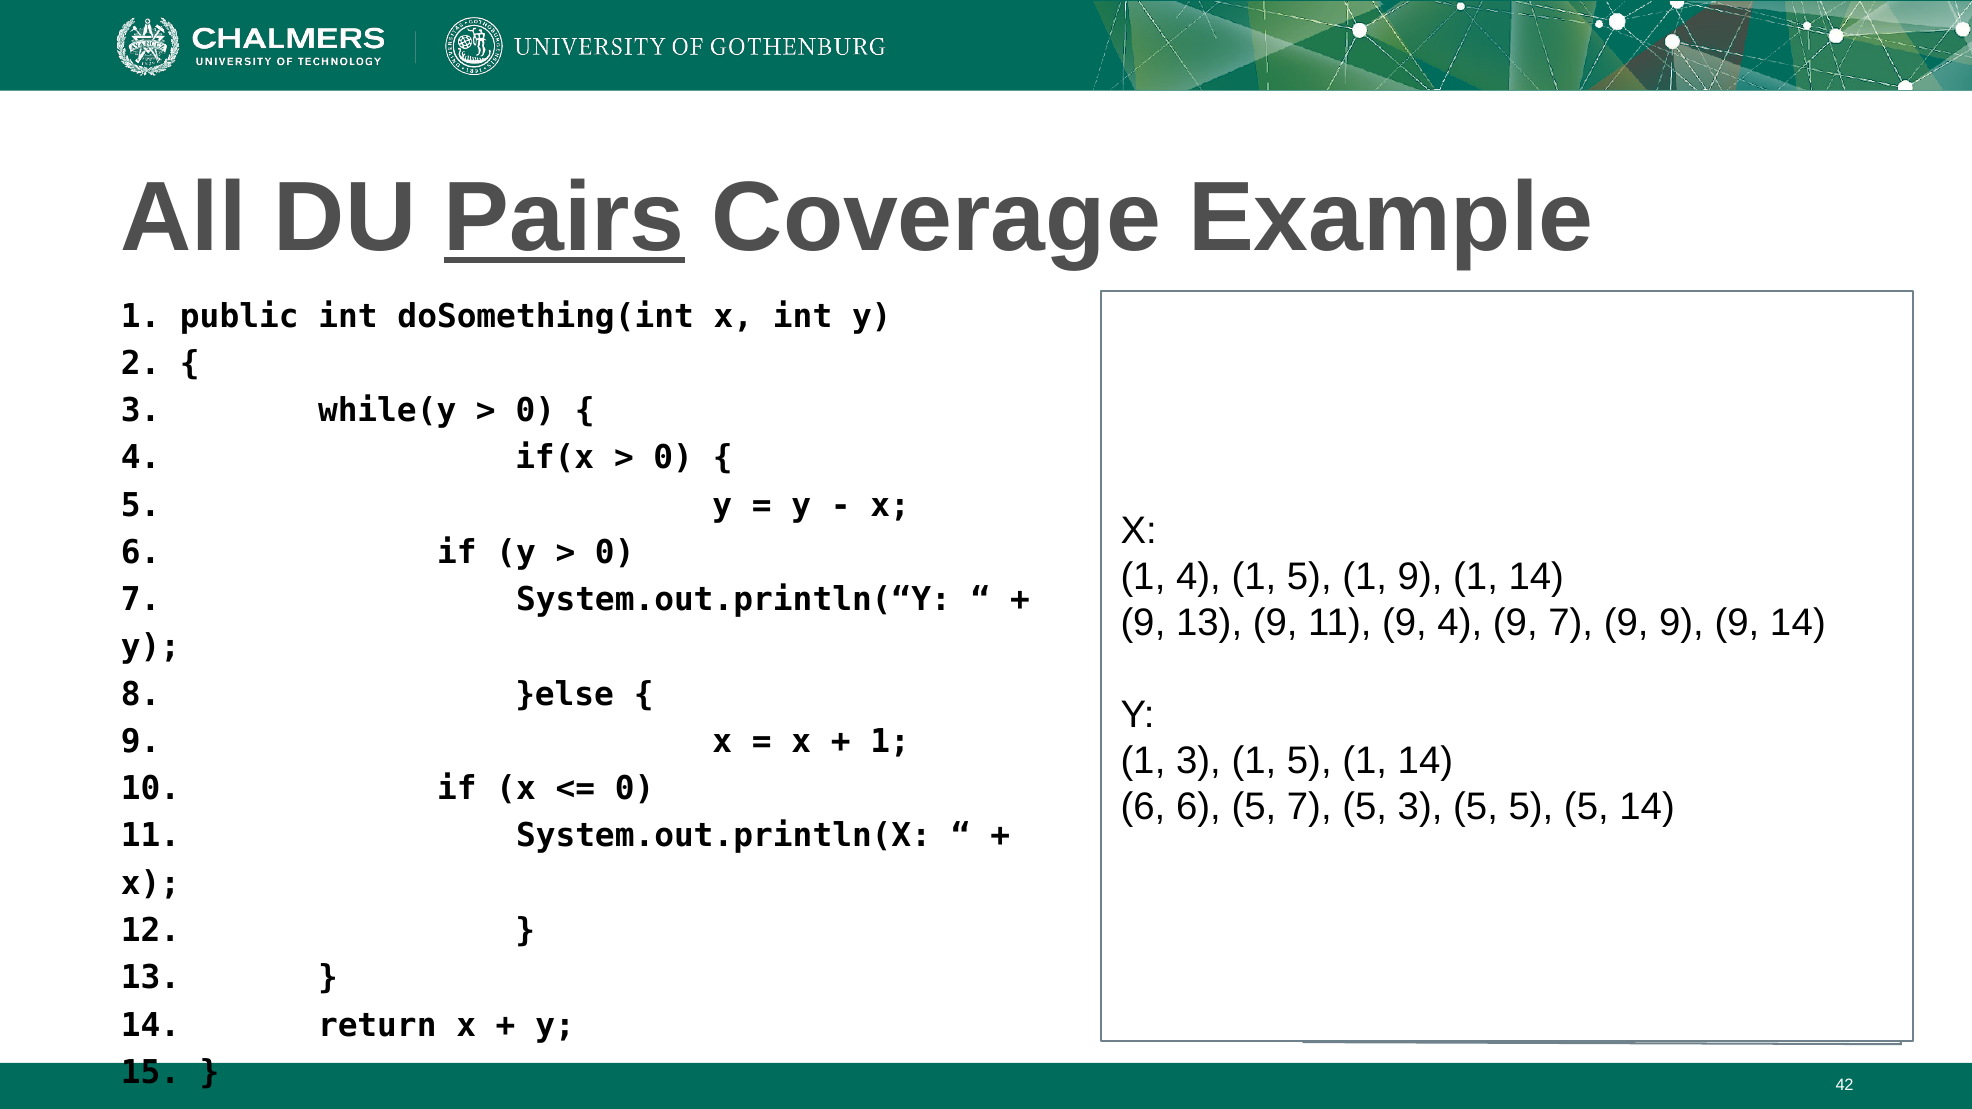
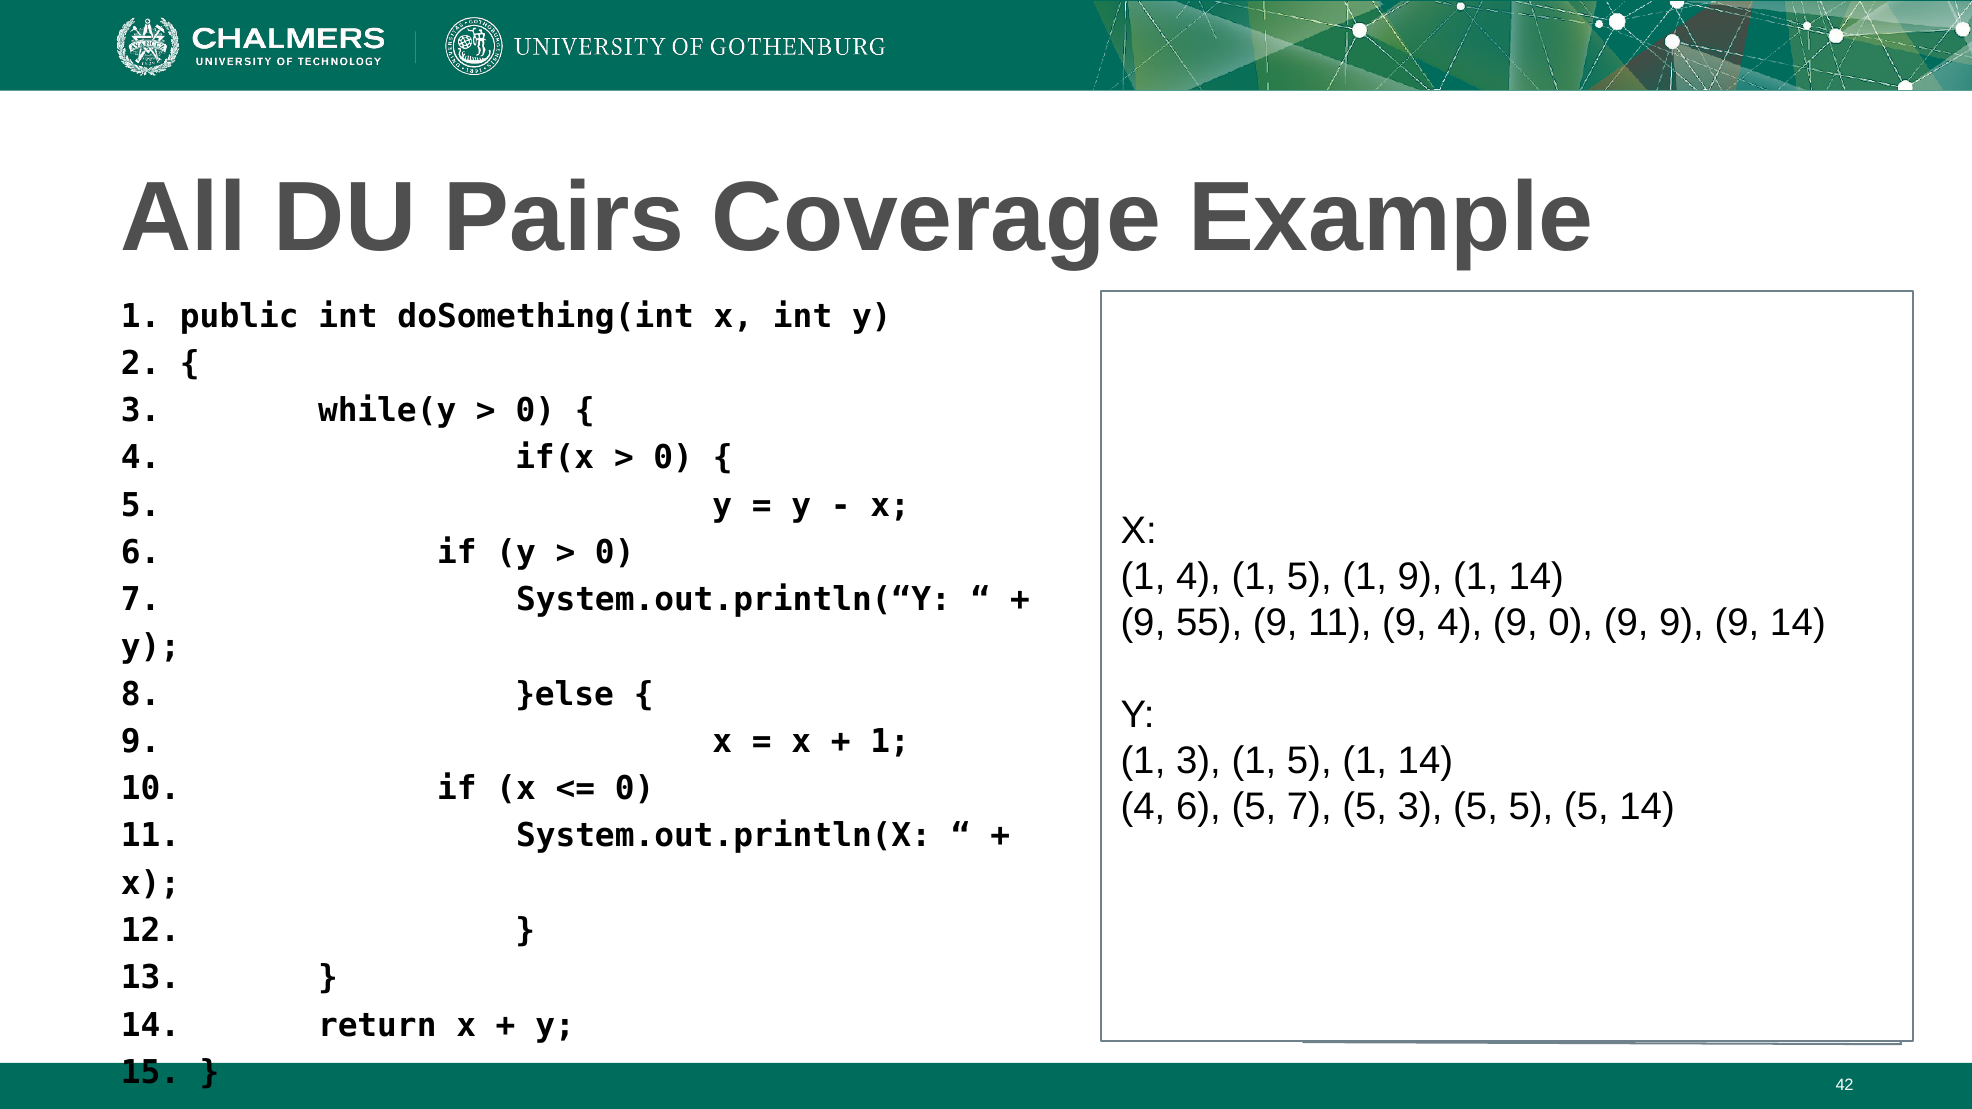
Pairs underline: present -> none (564, 218)
9 13: 13 -> 55 (1209, 623)
9 7: 7 -> 0 (1571, 623)
6: 6 -> 4 (1143, 807)
